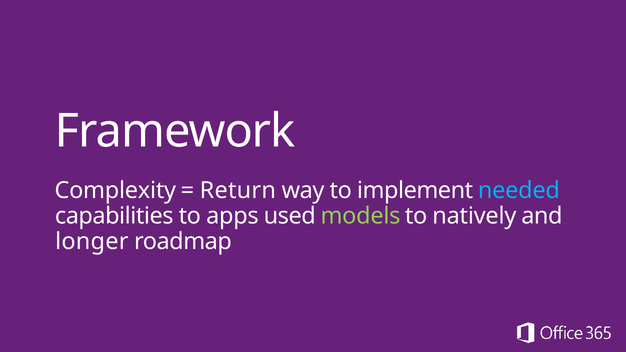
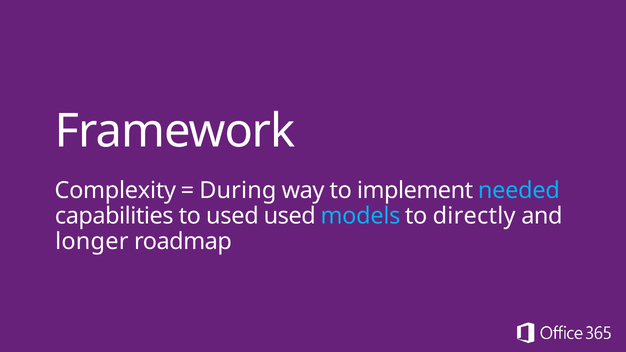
Return: Return -> During (238, 191)
to apps: apps -> used (232, 216)
models colour: light green -> light blue (361, 216)
natively: natively -> directly (474, 216)
